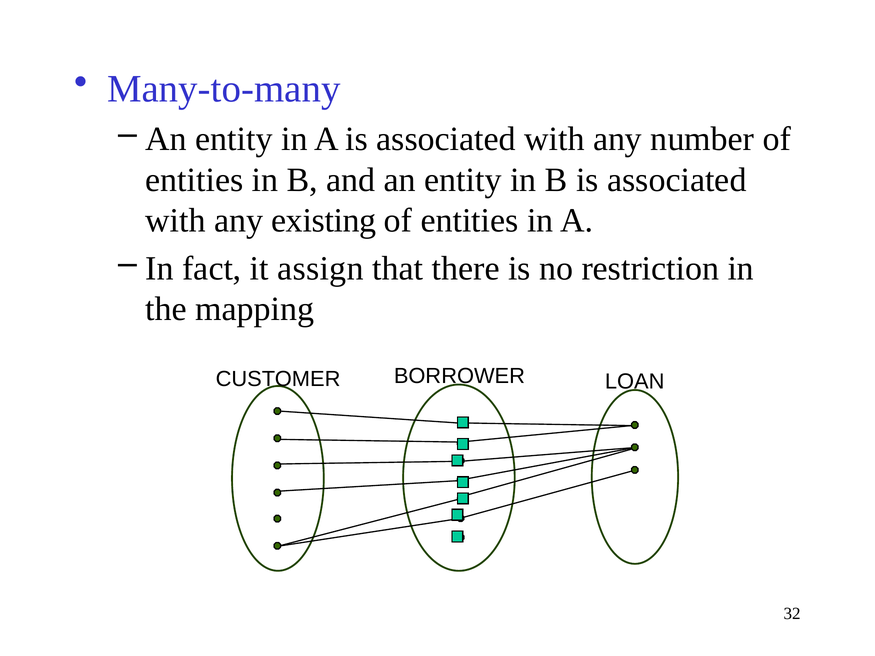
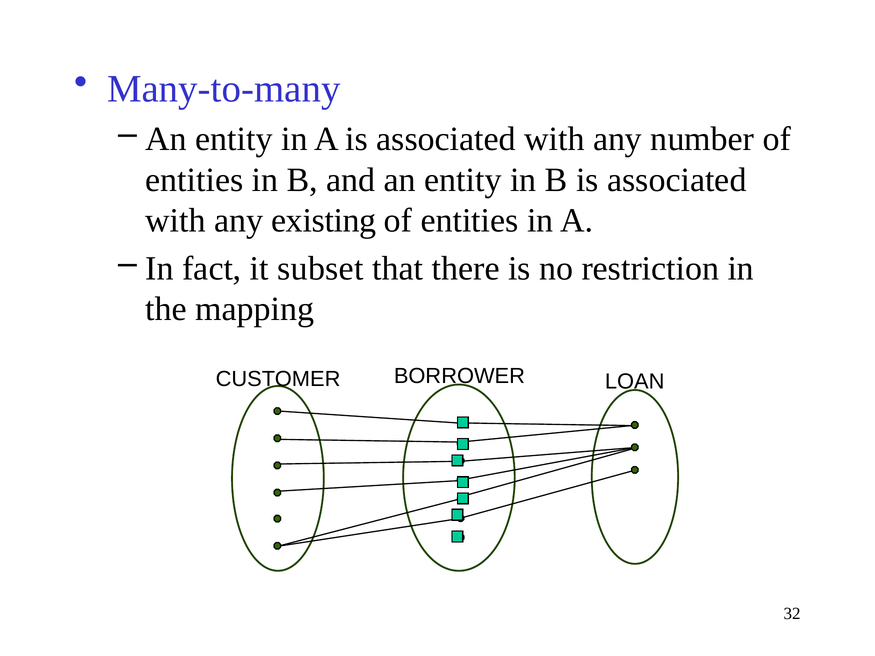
assign: assign -> subset (320, 268)
